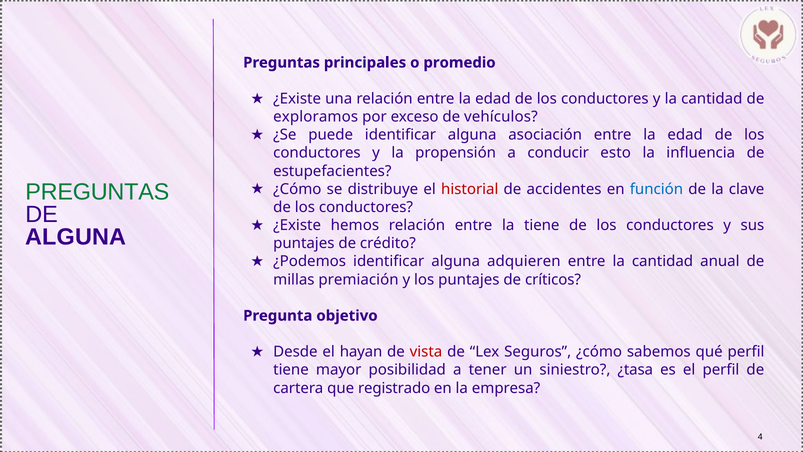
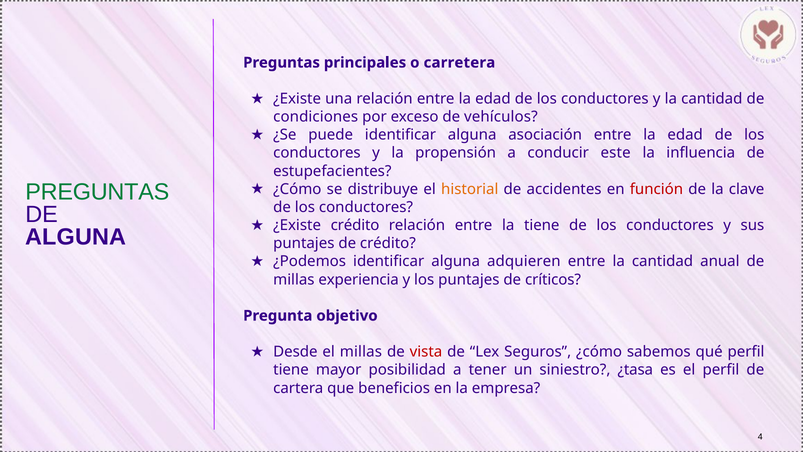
promedio: promedio -> carretera (459, 63)
exploramos: exploramos -> condiciones (316, 117)
esto: esto -> este (616, 153)
historial colour: red -> orange (470, 189)
función colour: blue -> red (656, 189)
¿Existe hemos: hemos -> crédito (355, 225)
premiación: premiación -> experiencia (359, 279)
el hayan: hayan -> millas (361, 352)
registrado: registrado -> beneficios (394, 388)
